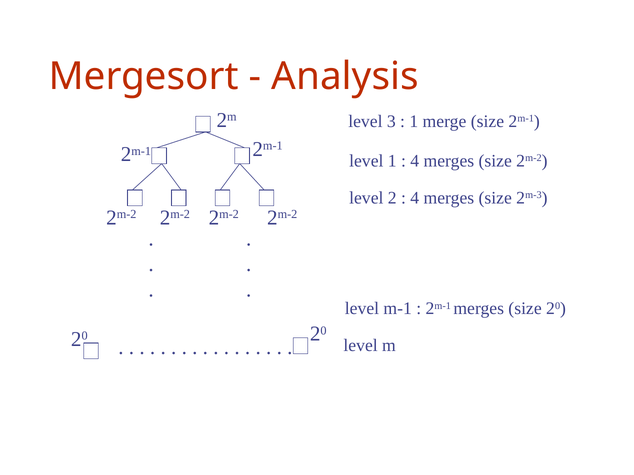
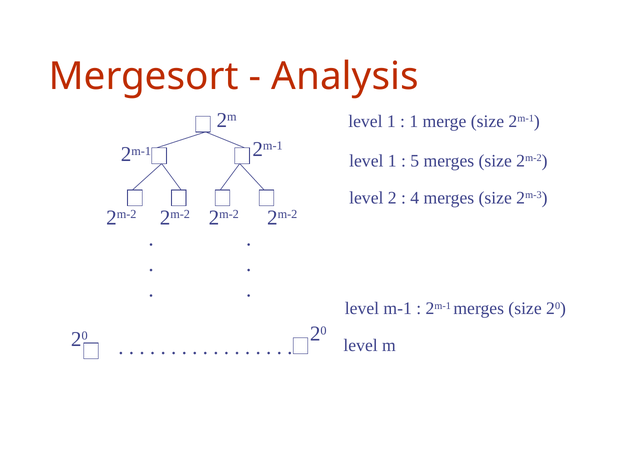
3: 3 -> 1 (391, 122)
4: 4 -> 5 (415, 161)
